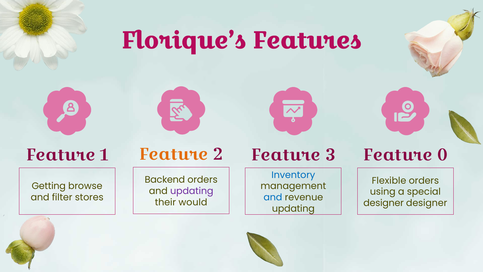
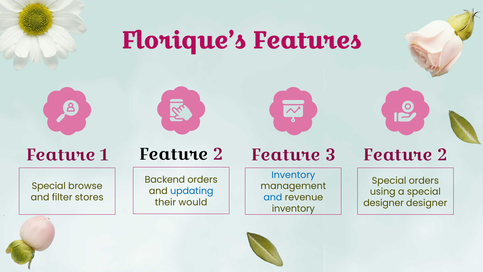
Feature colour: orange -> black (174, 154)
0: 0 -> 2 (443, 155)
Flexible: Flexible -> Special (389, 180)
Getting: Getting -> Special (49, 186)
updating colour: purple -> blue (192, 191)
updating: updating -> inventory (293, 209)
